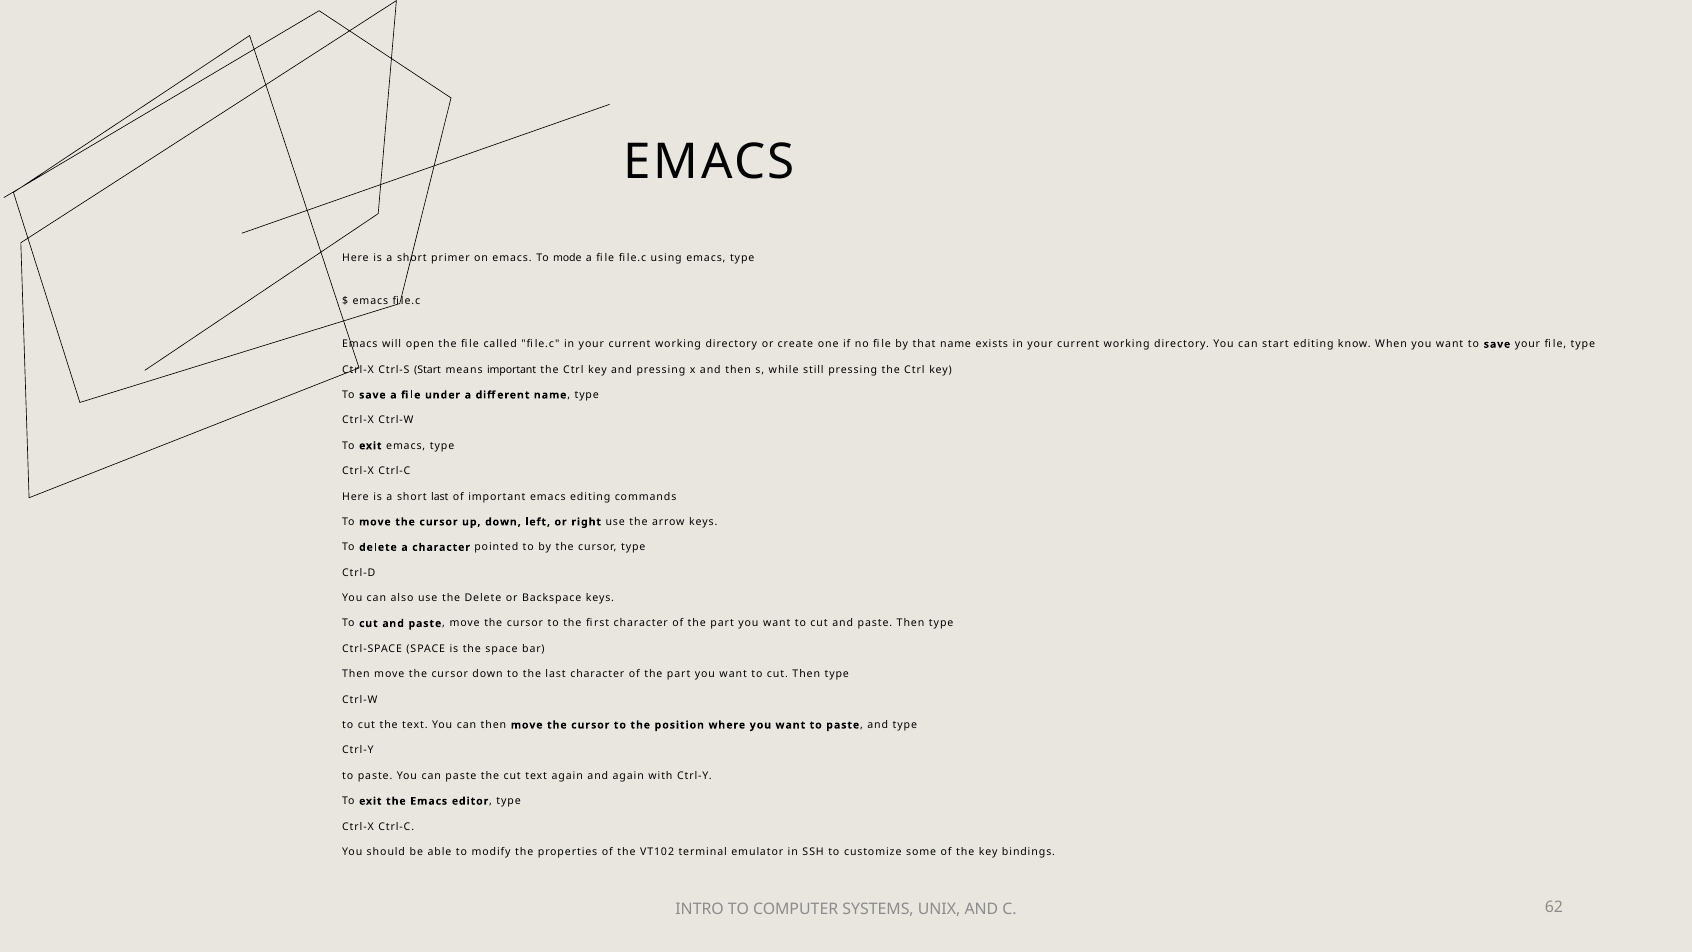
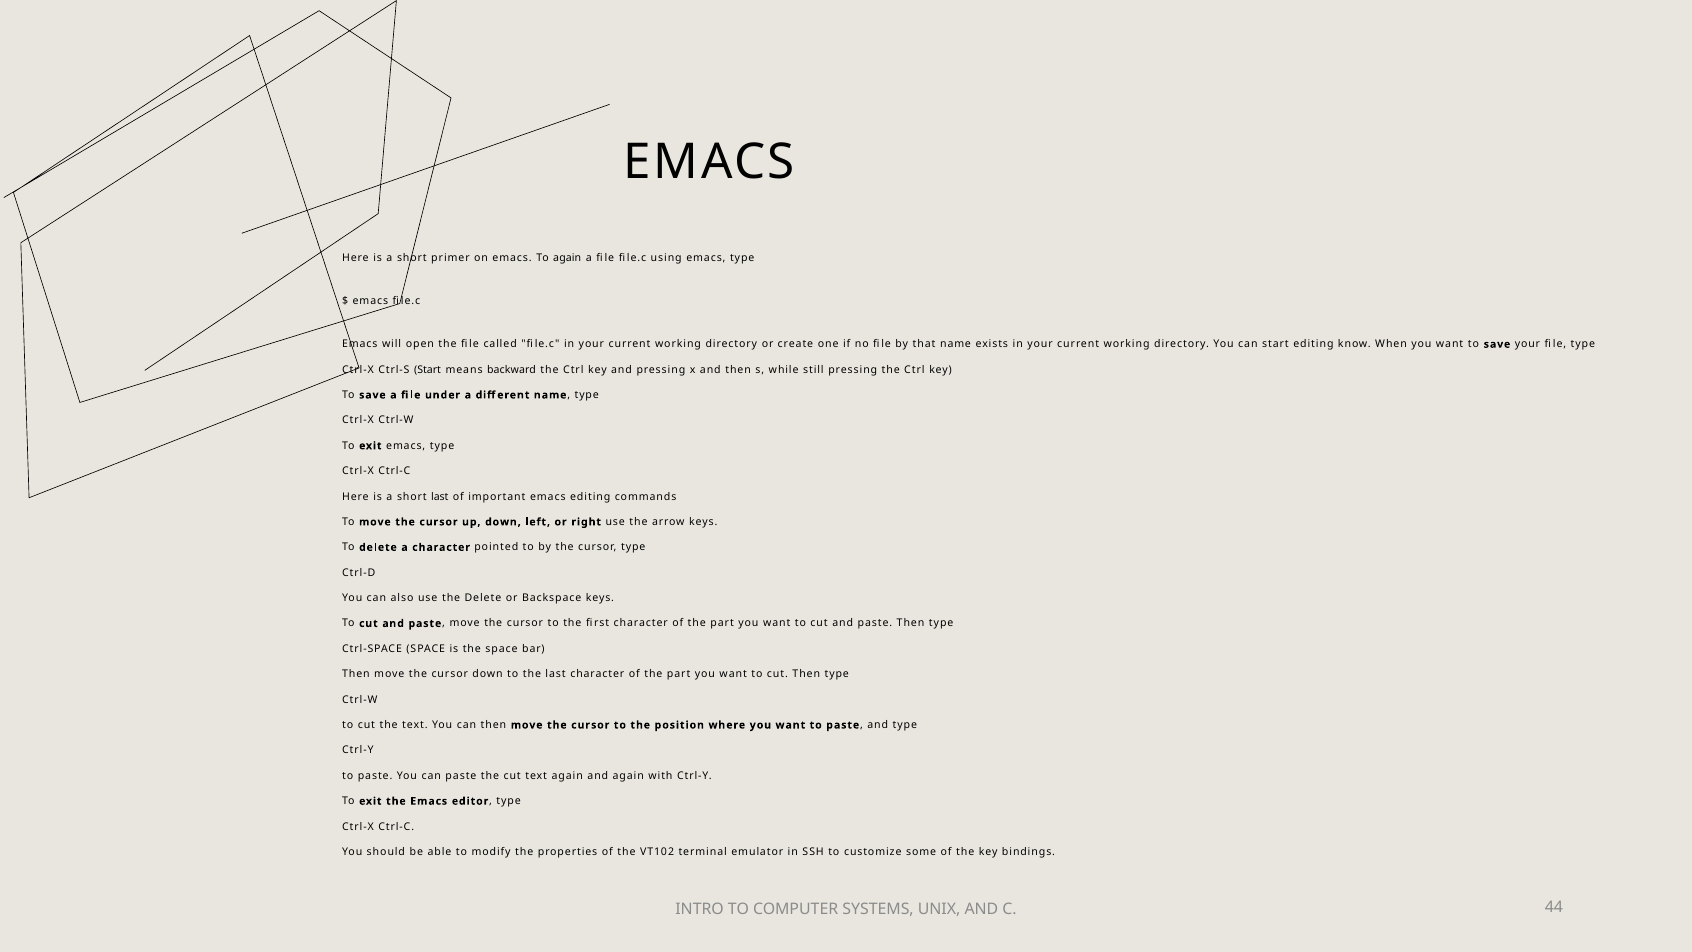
To mode: mode -> again (567, 258)
means important: important -> backward (512, 370)
62: 62 -> 44 (1554, 907)
